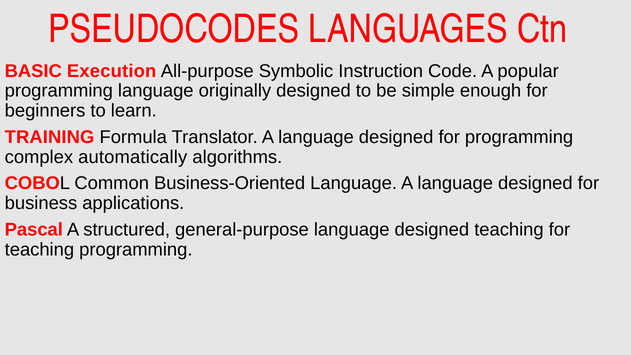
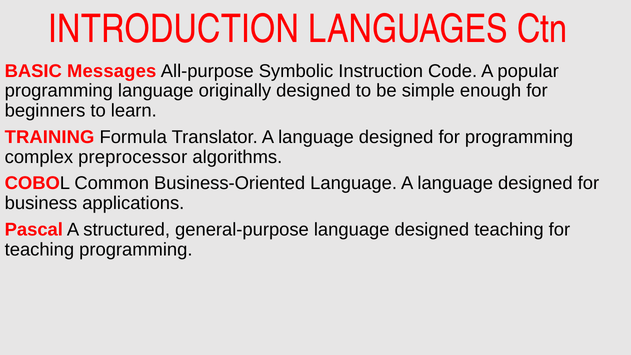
PSEUDOCODES: PSEUDOCODES -> INTRODUCTION (174, 29)
Execution: Execution -> Messages (112, 71)
automatically: automatically -> preprocessor (133, 157)
